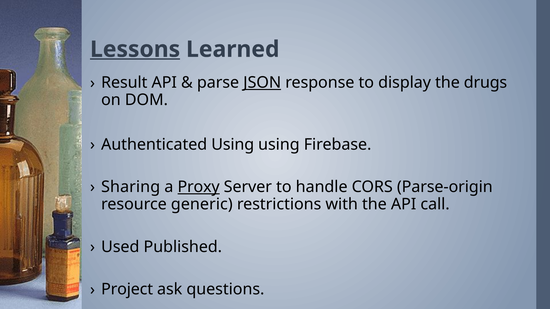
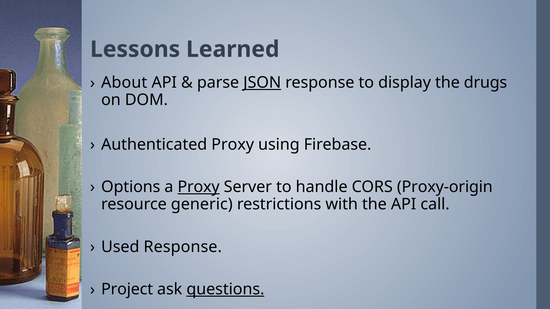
Lessons underline: present -> none (135, 49)
Result: Result -> About (124, 83)
Authenticated Using: Using -> Proxy (233, 145)
Sharing: Sharing -> Options (131, 187)
Parse-origin: Parse-origin -> Proxy-origin (445, 187)
Used Published: Published -> Response (183, 247)
questions underline: none -> present (225, 290)
